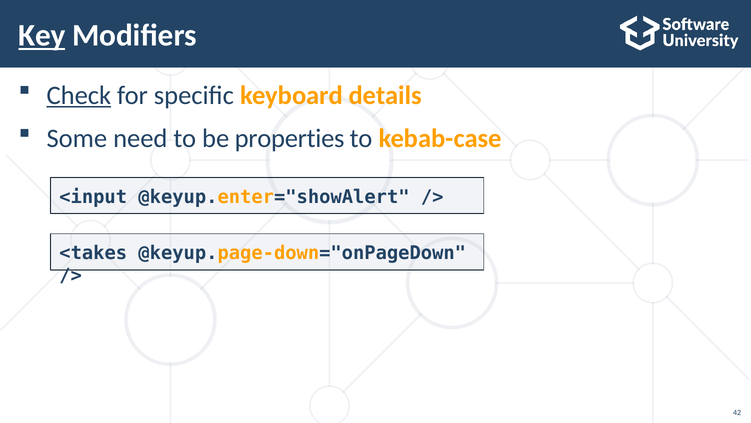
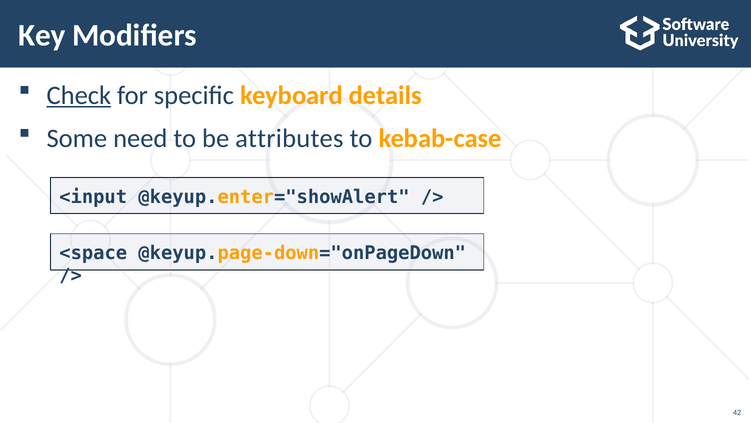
Key underline: present -> none (42, 36)
properties: properties -> attributes (289, 138)
<takes: <takes -> <space (93, 253)
